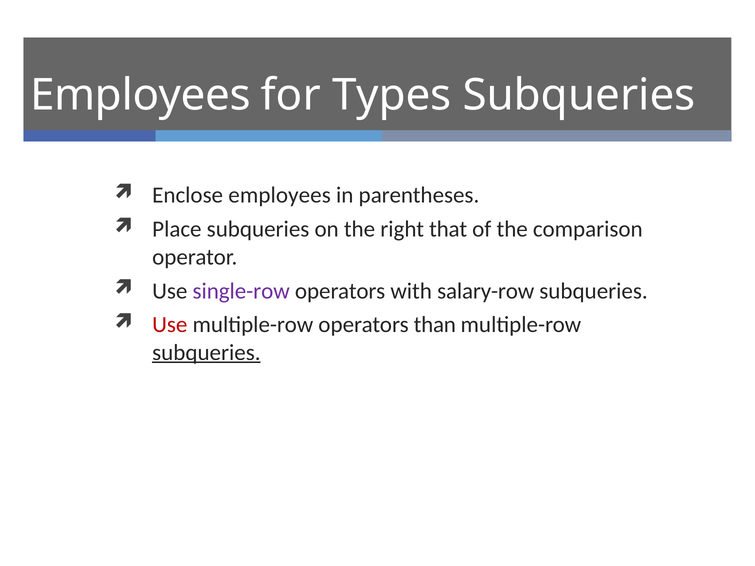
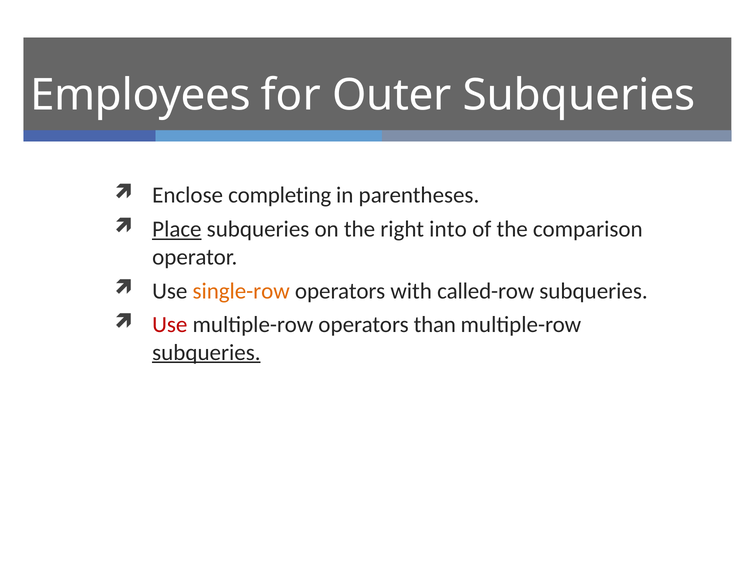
Types: Types -> Outer (392, 95)
Enclose employees: employees -> completing (280, 195)
Place underline: none -> present (177, 229)
that: that -> into (448, 229)
single-row colour: purple -> orange (241, 291)
salary-row: salary-row -> called-row (486, 291)
